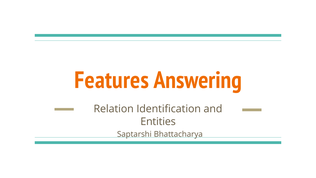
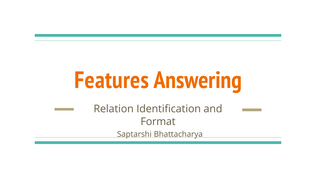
Entities: Entities -> Format (158, 121)
